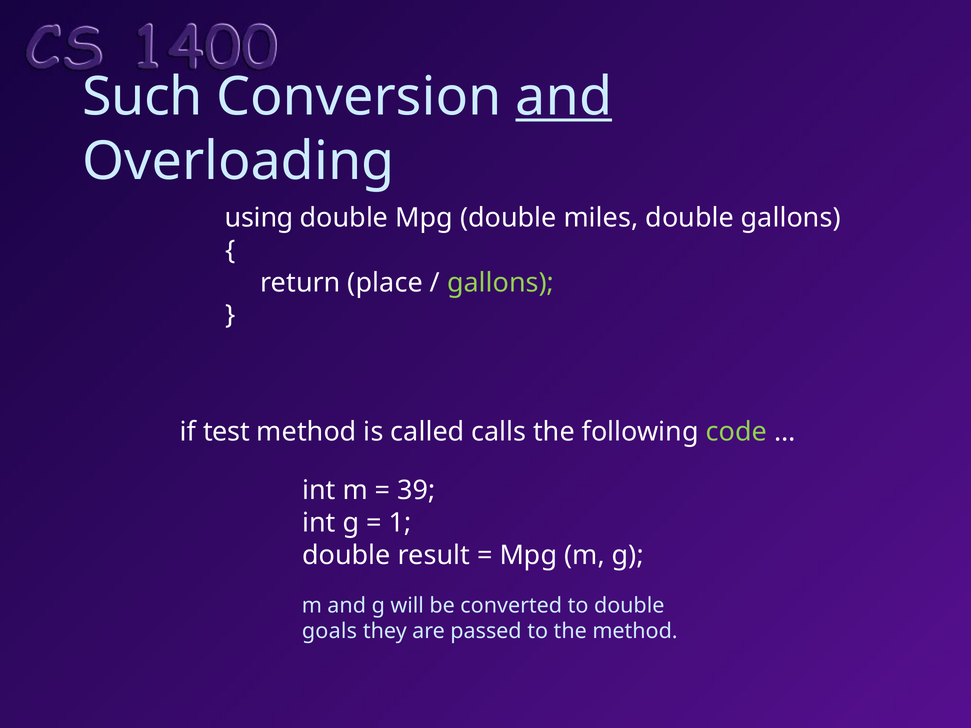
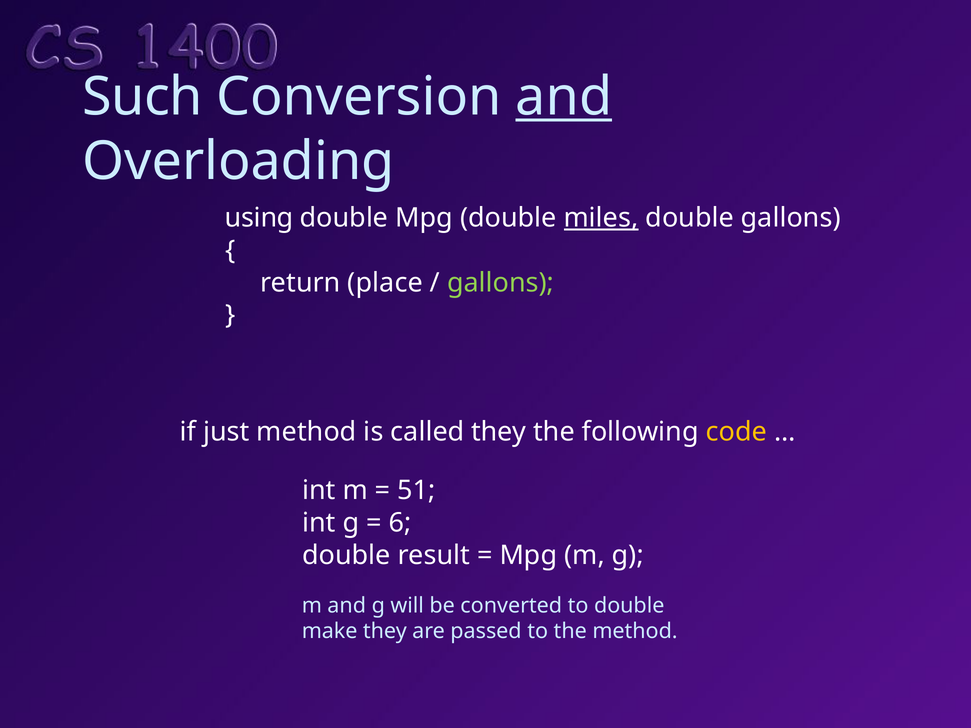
miles underline: none -> present (601, 218)
test: test -> just (226, 432)
called calls: calls -> they (499, 432)
code colour: light green -> yellow (736, 432)
39: 39 -> 51 (417, 491)
1: 1 -> 6 (400, 523)
goals: goals -> make (330, 632)
